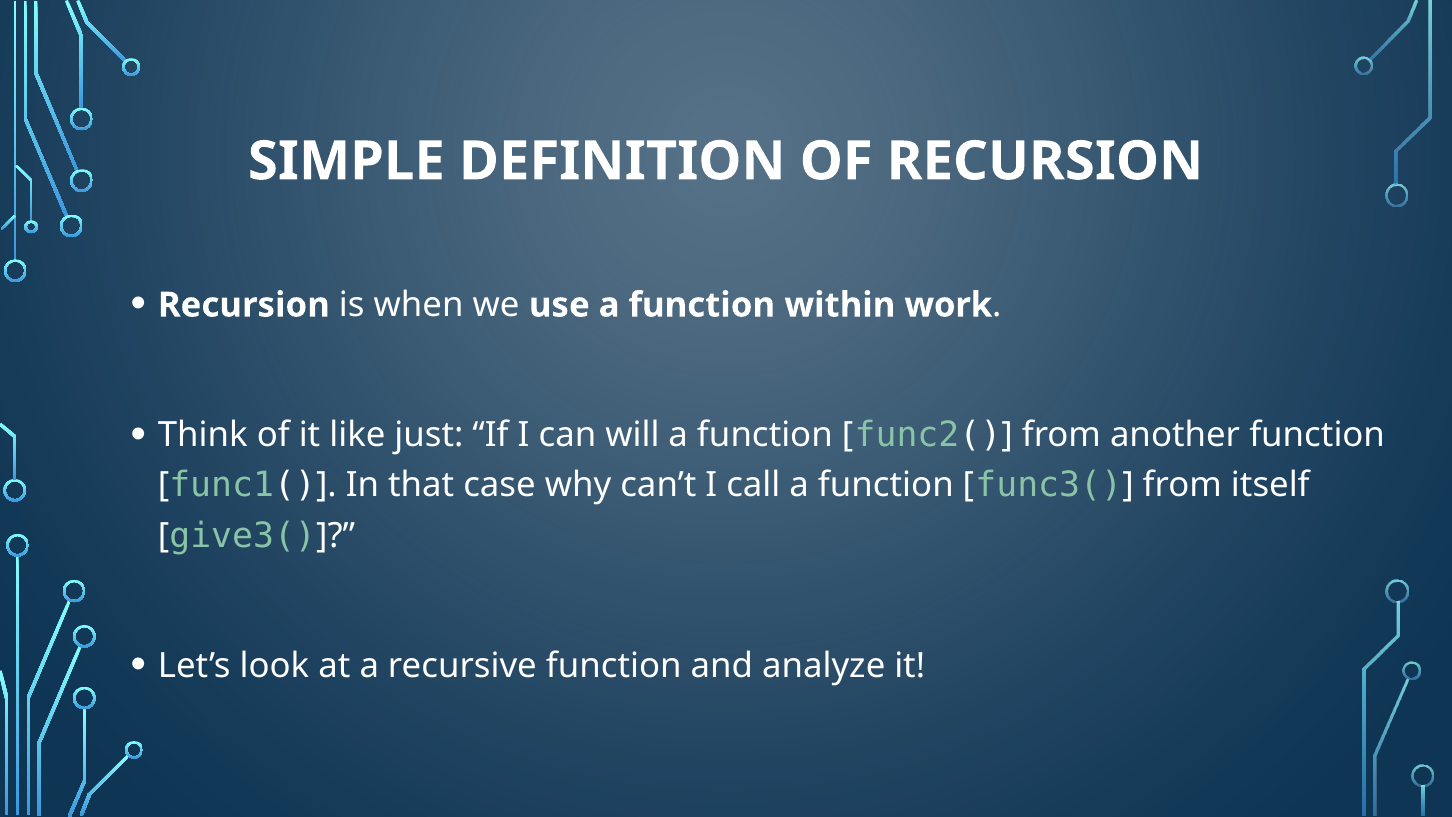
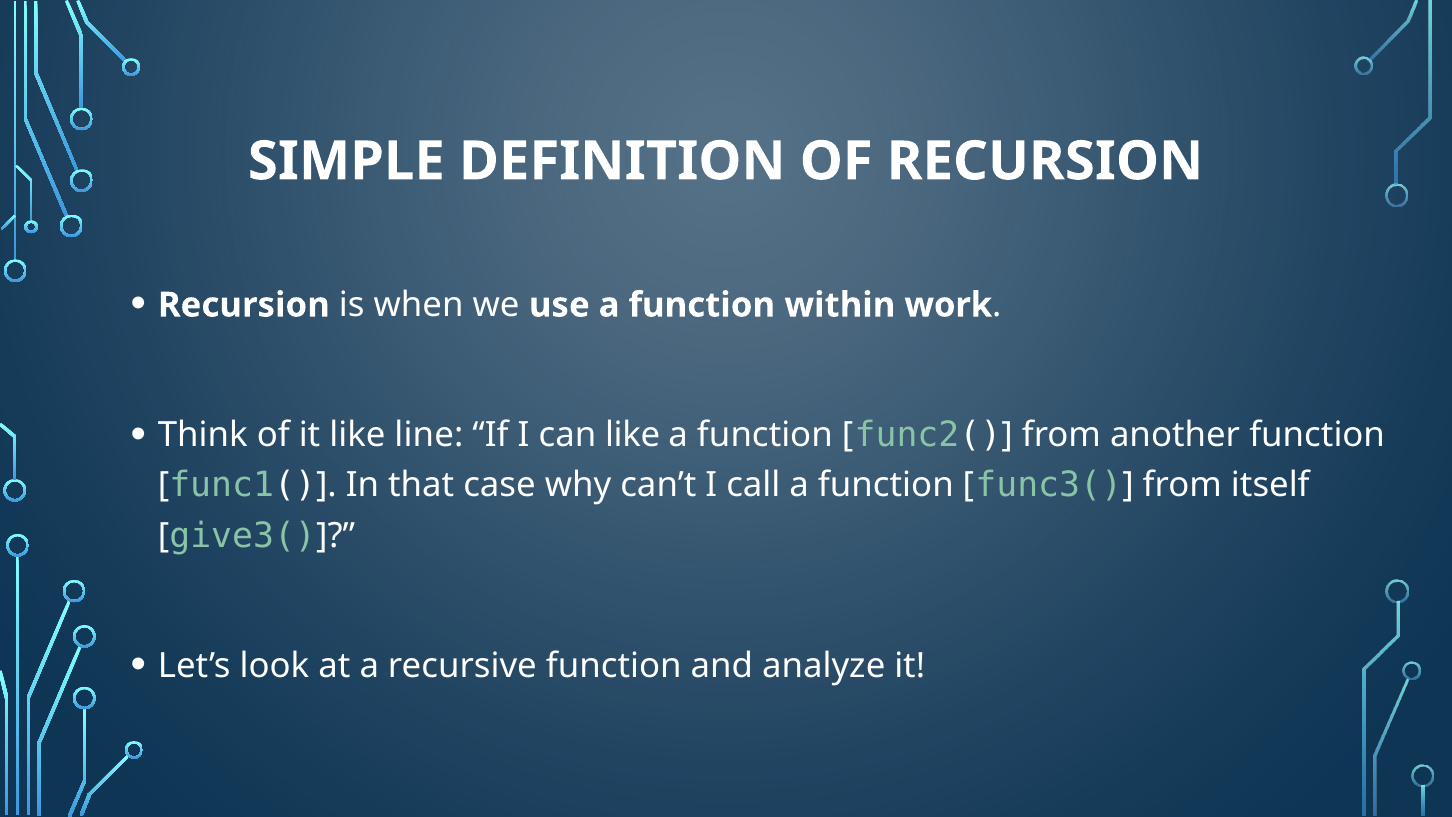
just: just -> line (429, 435)
can will: will -> like (633, 435)
